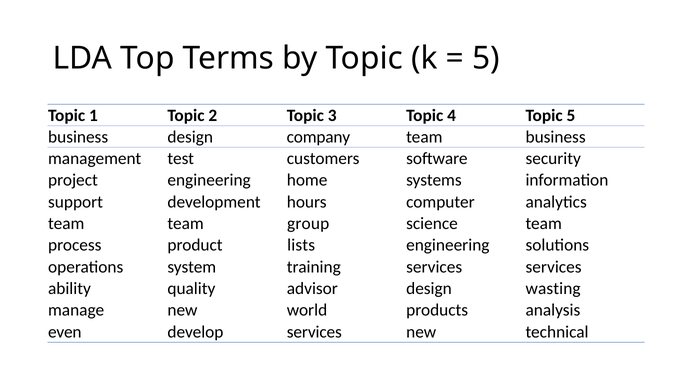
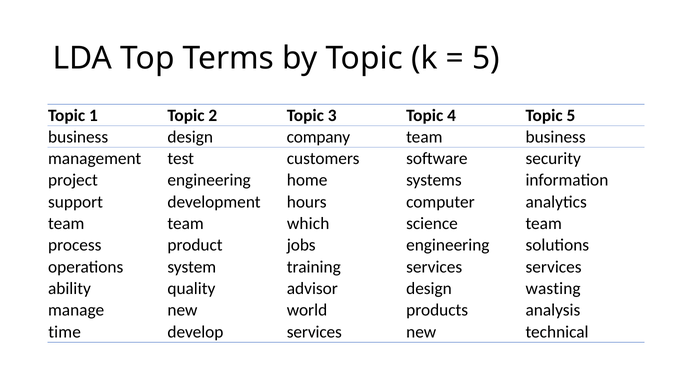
group: group -> which (308, 224)
lists: lists -> jobs (301, 245)
even: even -> time (65, 332)
